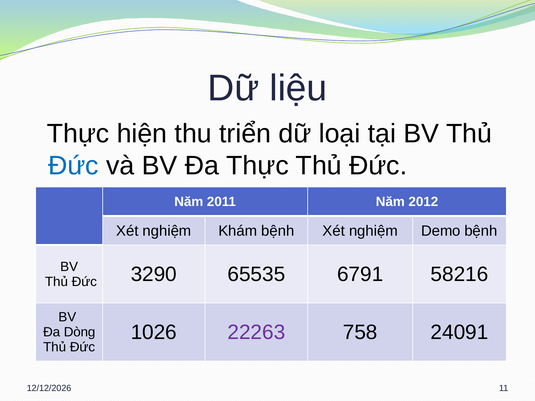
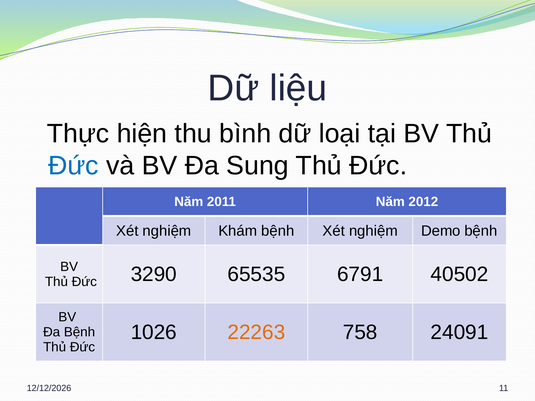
triển: triển -> bình (245, 134)
Đa Thực: Thực -> Sung (258, 166)
58216: 58216 -> 40502 (460, 274)
22263 colour: purple -> orange (256, 332)
Đa Dòng: Dòng -> Bệnh (79, 332)
